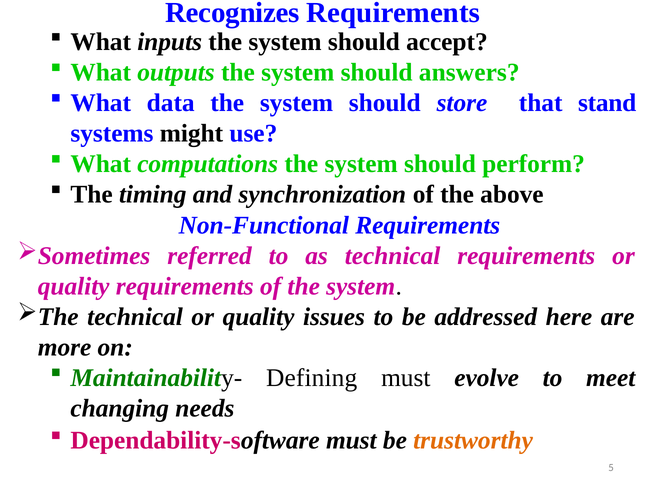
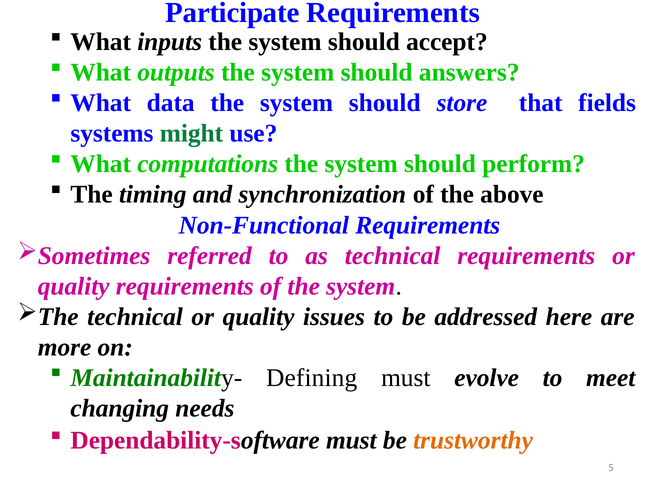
Recognizes: Recognizes -> Participate (232, 13)
stand: stand -> fields (607, 103)
might colour: black -> green (191, 134)
